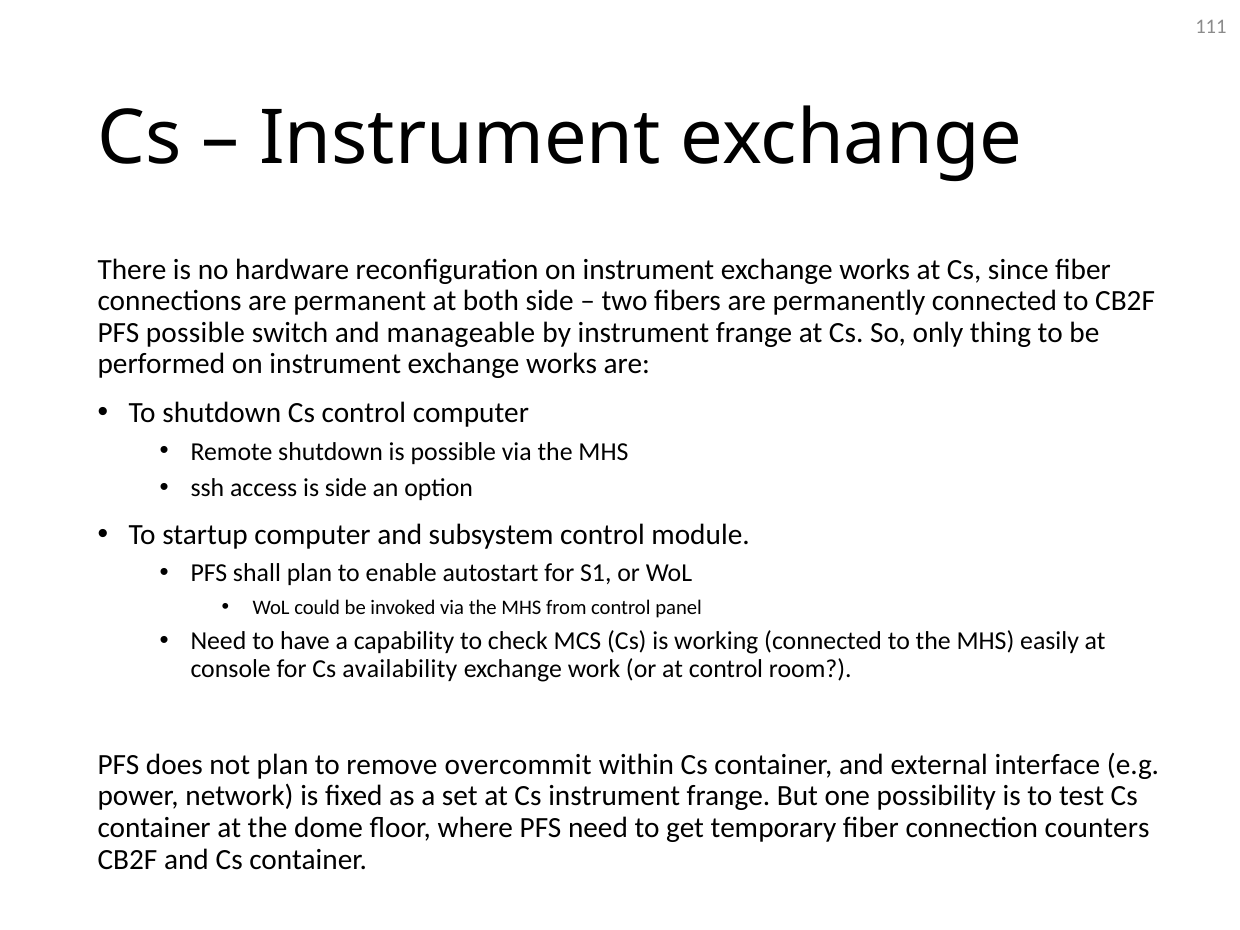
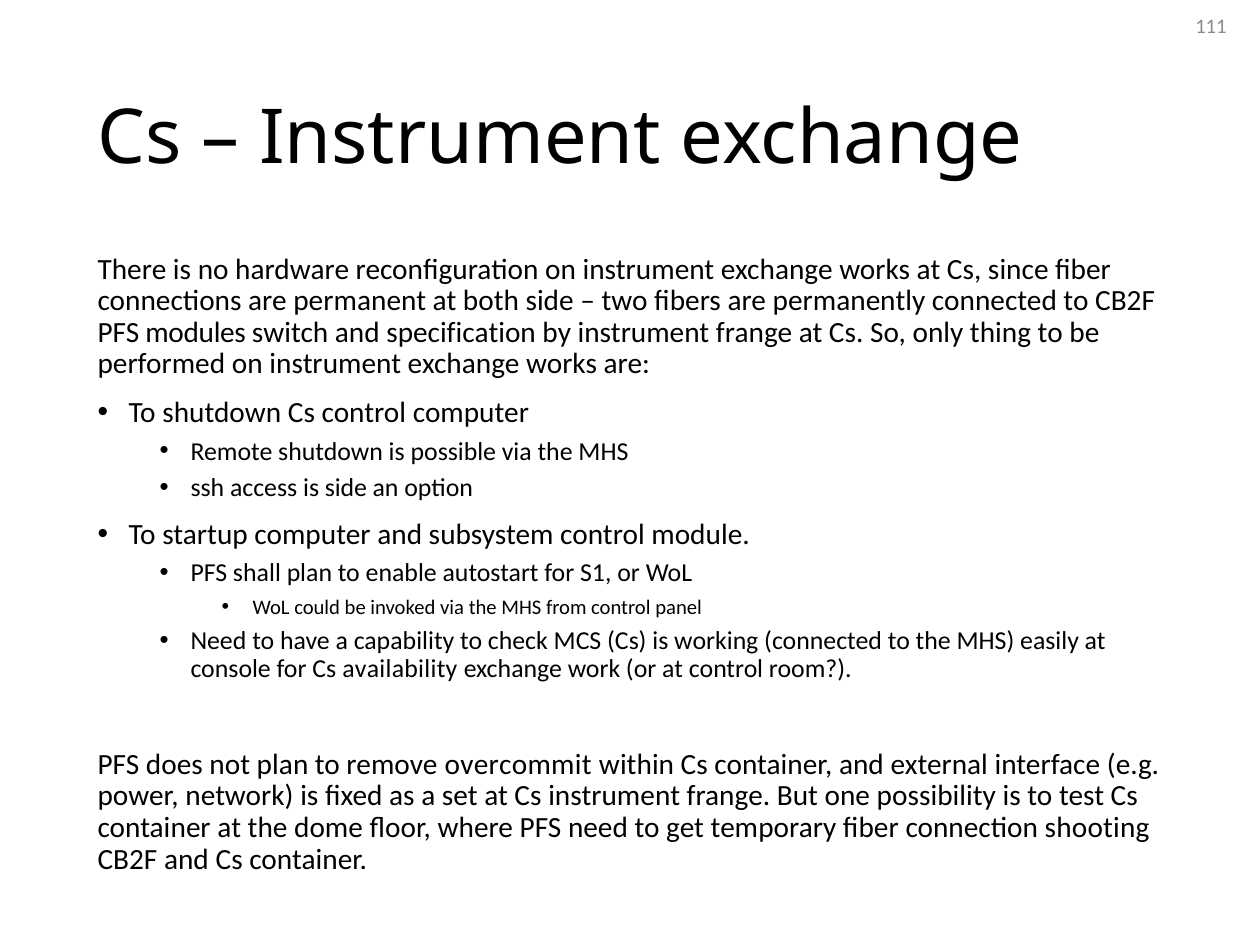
PFS possible: possible -> modules (196, 333)
manageable: manageable -> specification (461, 333)
counters: counters -> shooting (1097, 828)
